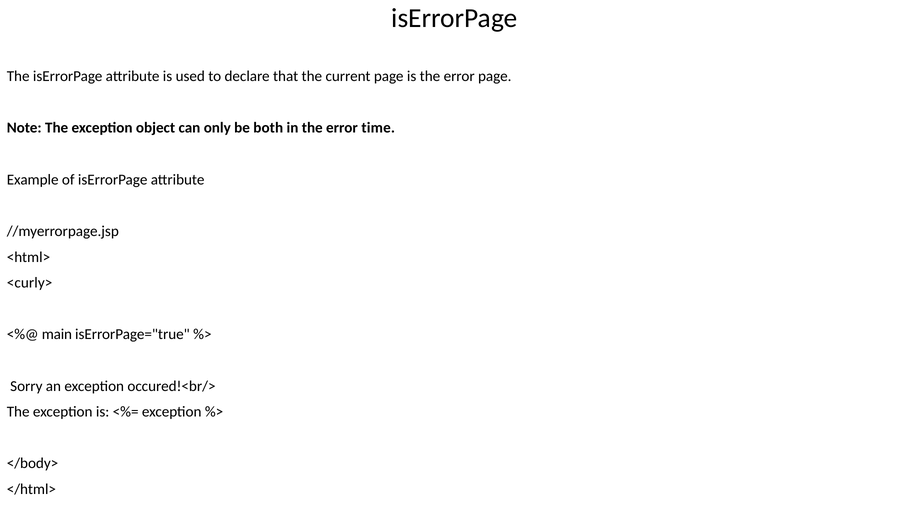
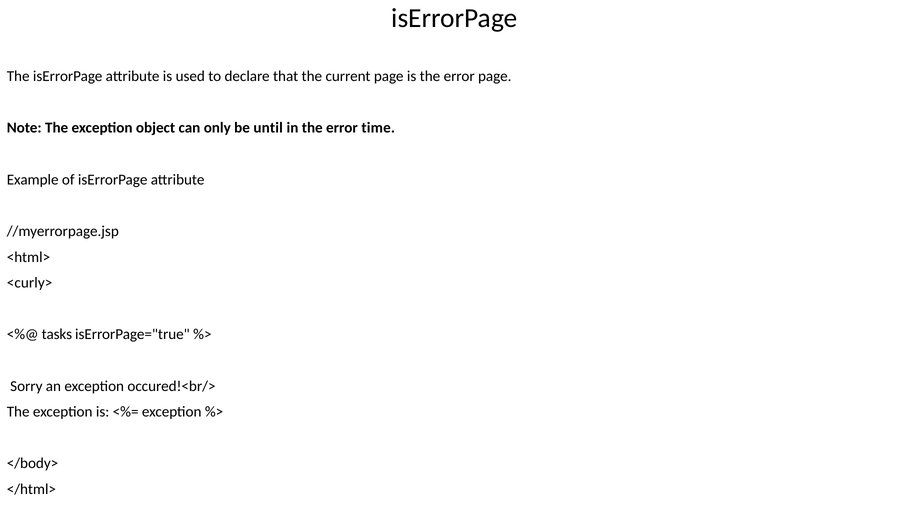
both: both -> until (268, 128)
main: main -> tasks (57, 335)
